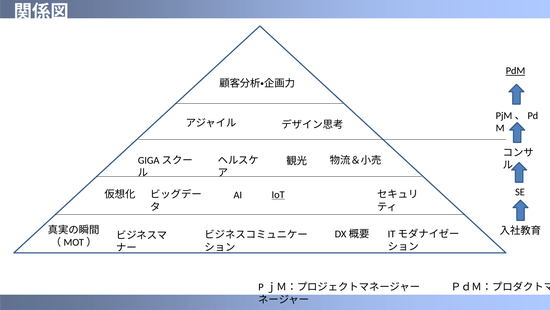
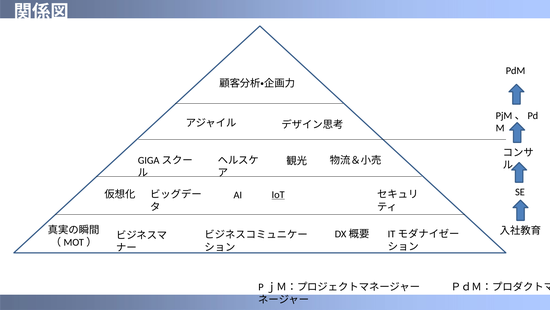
PdM underline: present -> none (516, 71)
